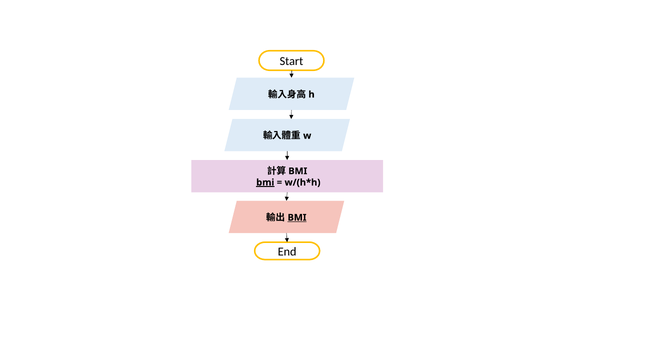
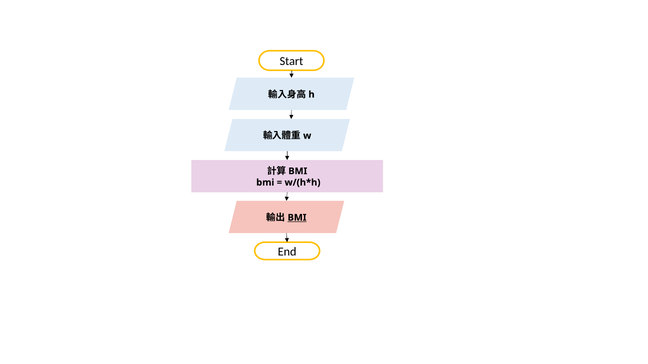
bmi underline: present -> none (265, 183)
